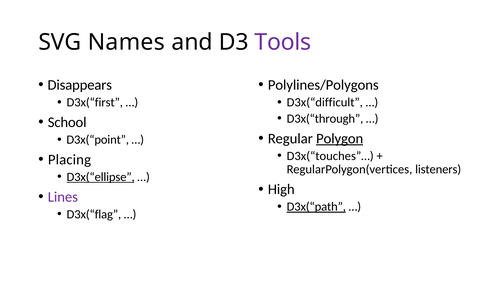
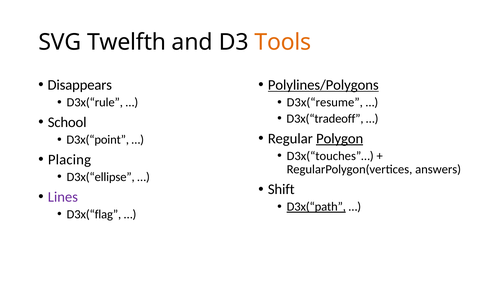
Names: Names -> Twelfth (127, 42)
Tools colour: purple -> orange (283, 42)
Polylines/Polygons underline: none -> present (323, 85)
D3x(“first: D3x(“first -> D3x(“rule (95, 102)
D3x(“difficult: D3x(“difficult -> D3x(“resume (325, 102)
D3x(“through: D3x(“through -> D3x(“tradeoff (325, 119)
listeners: listeners -> answers (438, 169)
D3x(“ellipse underline: present -> none (101, 177)
High: High -> Shift (281, 189)
